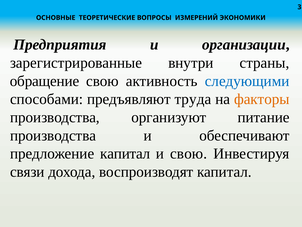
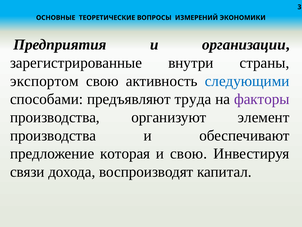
обращение: обращение -> экспортом (44, 81)
факторы colour: orange -> purple (262, 99)
питание: питание -> элемент (264, 117)
предложение капитал: капитал -> которая (125, 153)
